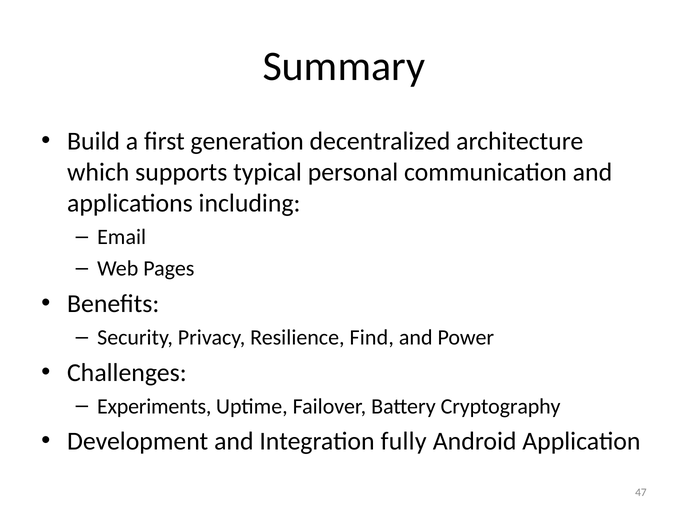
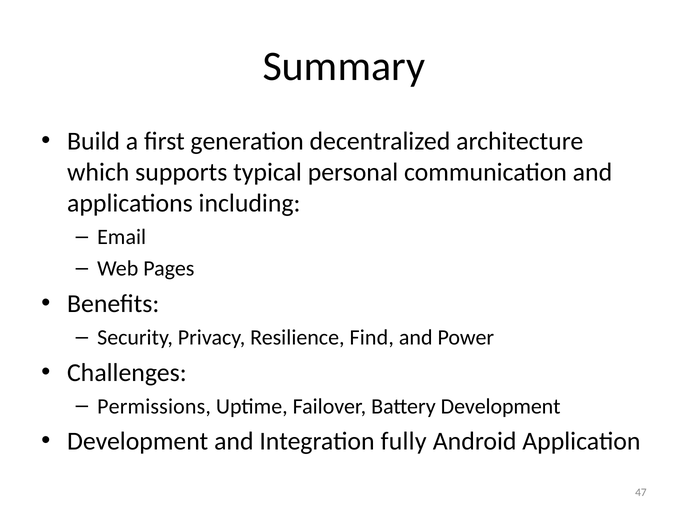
Experiments: Experiments -> Permissions (154, 406)
Battery Cryptography: Cryptography -> Development (501, 406)
